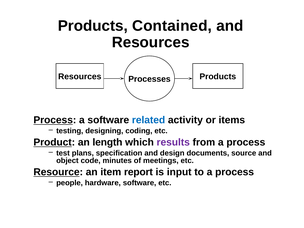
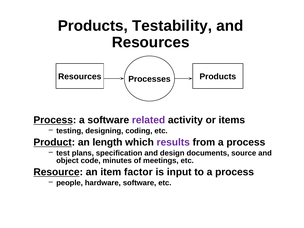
Contained: Contained -> Testability (172, 26)
related colour: blue -> purple (149, 120)
report: report -> factor (138, 172)
